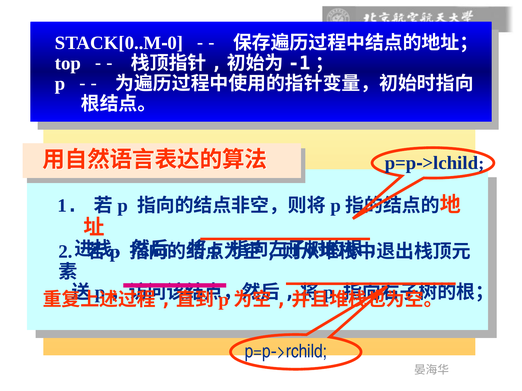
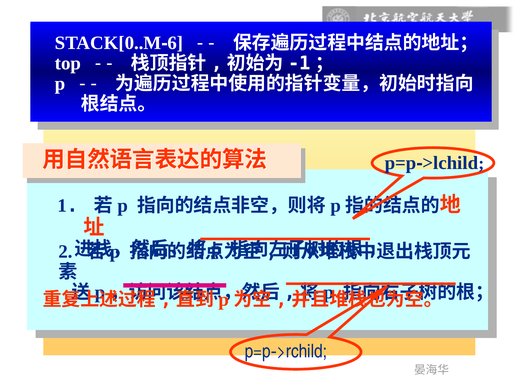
0: 0 -> 6 (175, 43)
